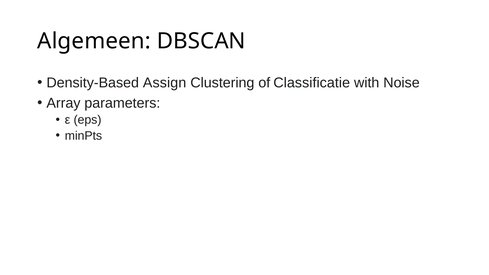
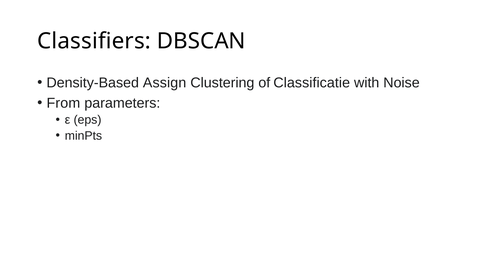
Algemeen: Algemeen -> Classifiers (94, 41)
Array: Array -> From (63, 103)
